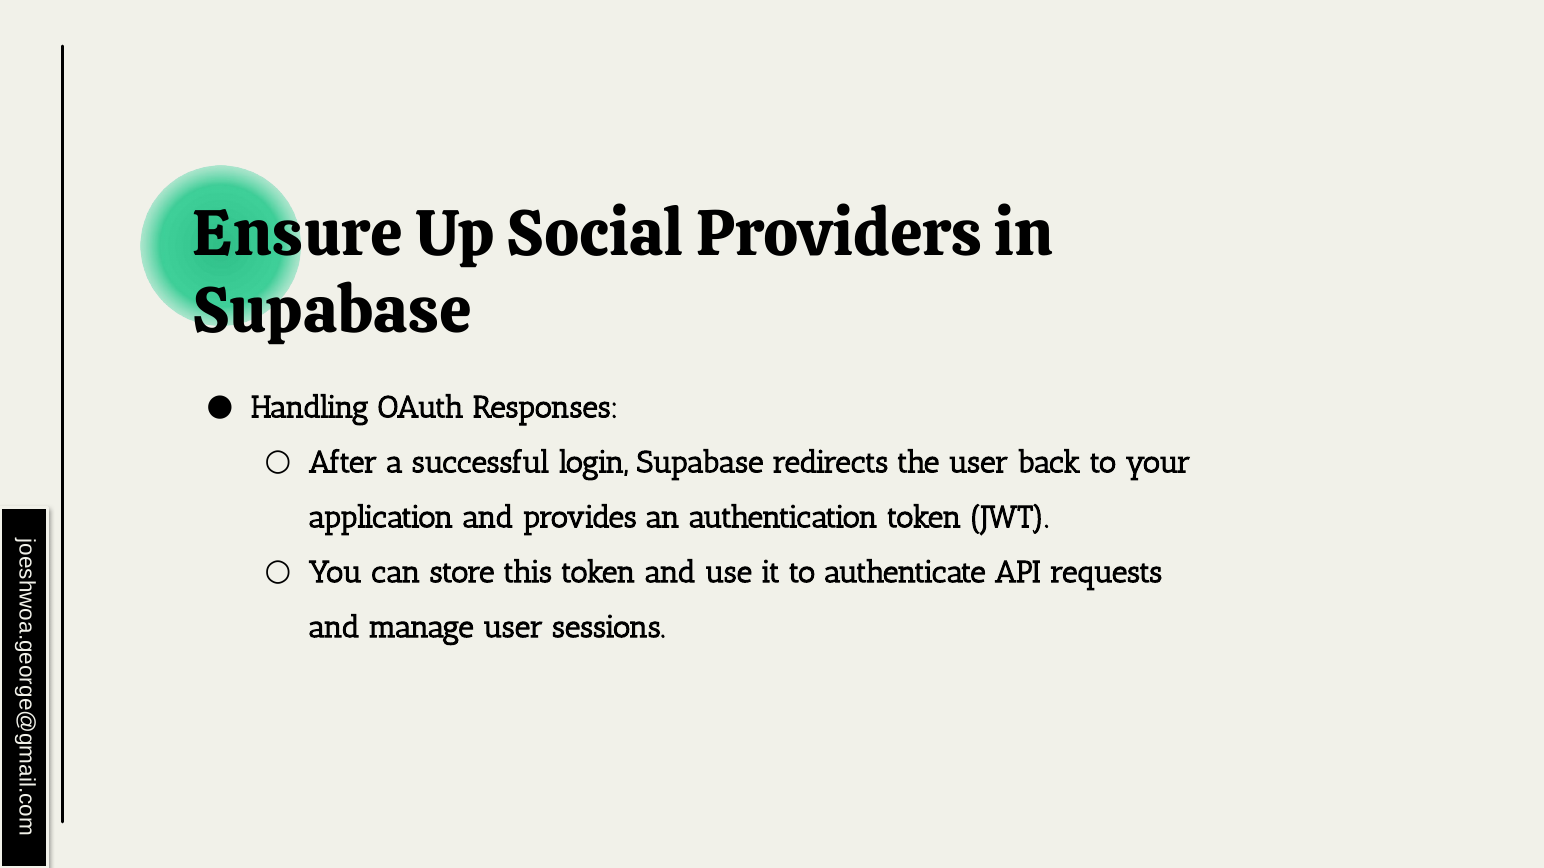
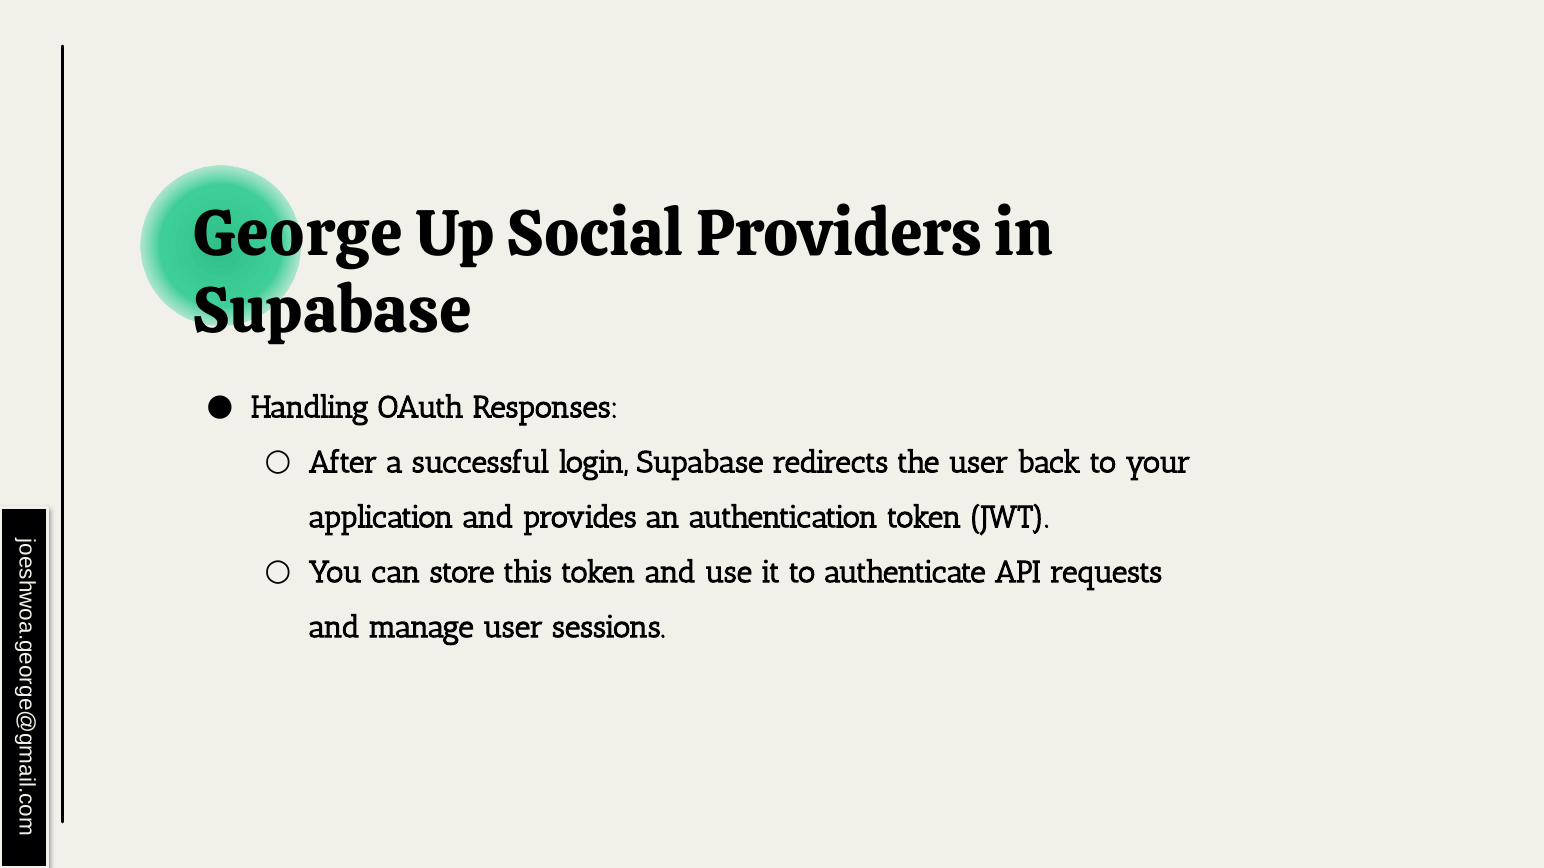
Ensure: Ensure -> George (298, 235)
